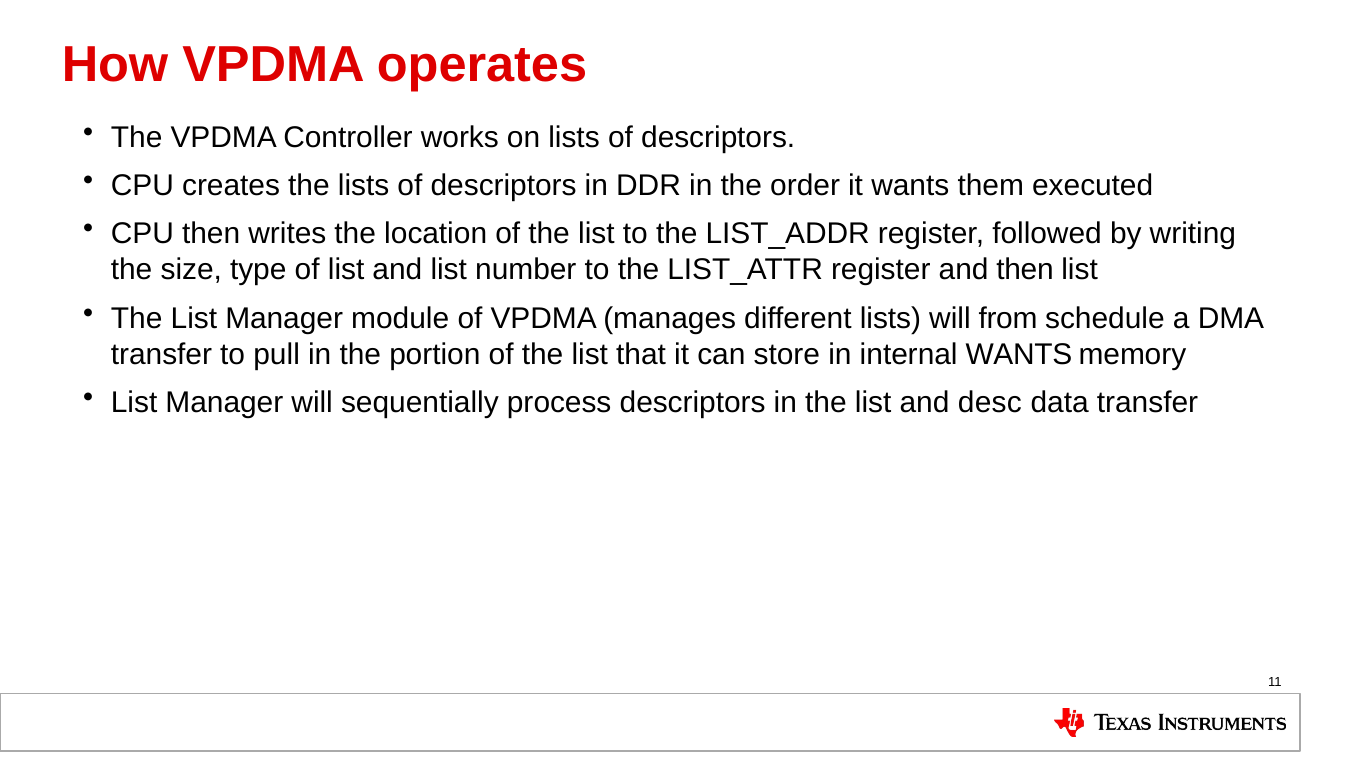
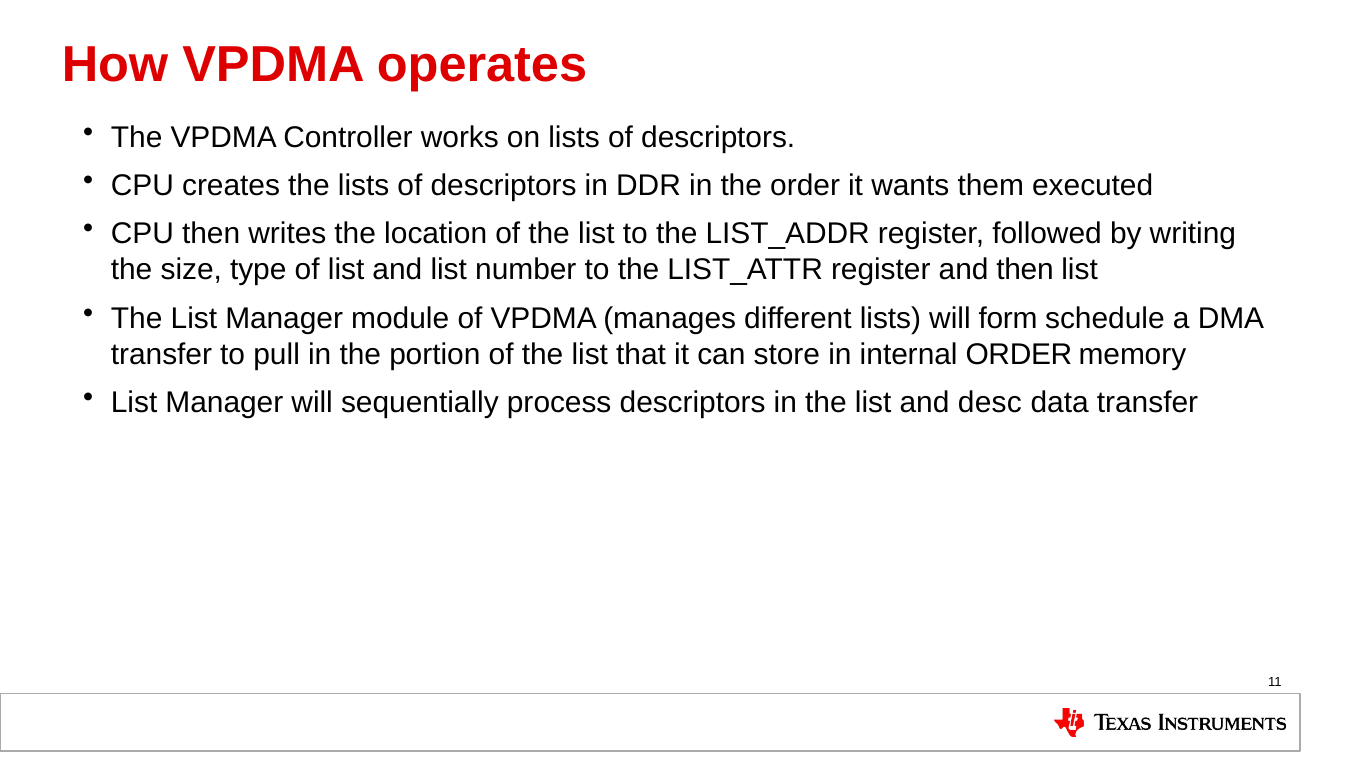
from: from -> form (1008, 318)
internal WANTS: WANTS -> ORDER (1019, 354)
